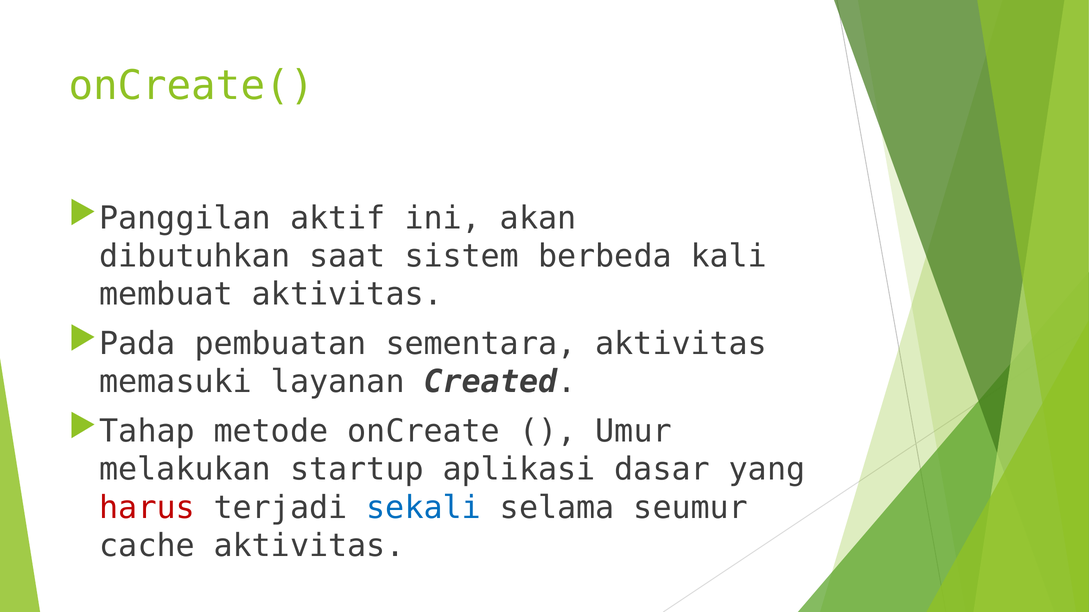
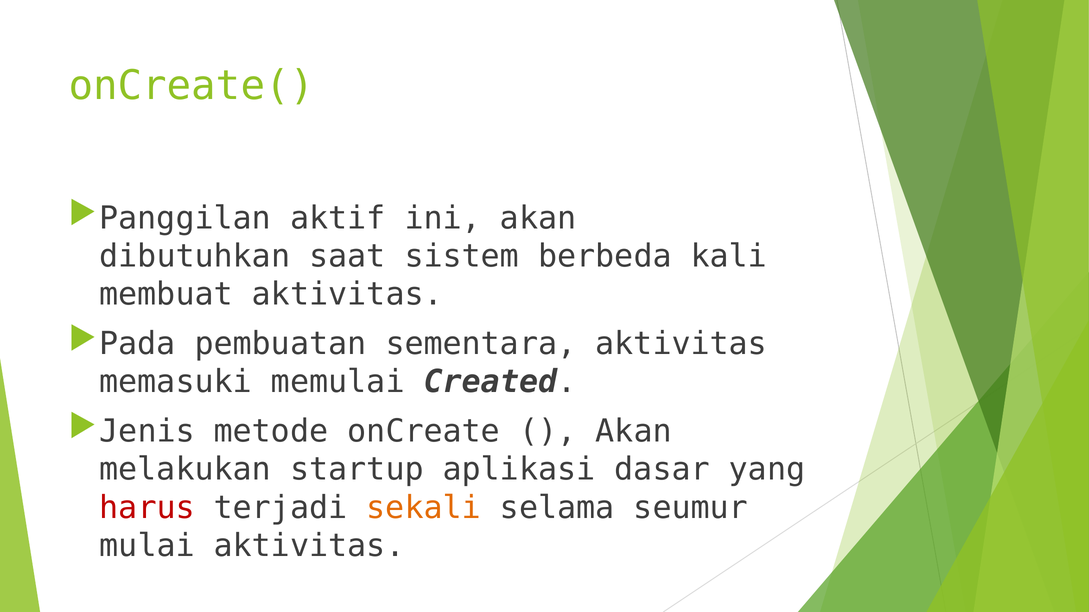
layanan: layanan -> memulai (338, 382)
Tahap: Tahap -> Jenis (147, 432)
Umur: Umur -> Akan (634, 432)
sekali colour: blue -> orange (424, 508)
cache: cache -> mulai (147, 546)
